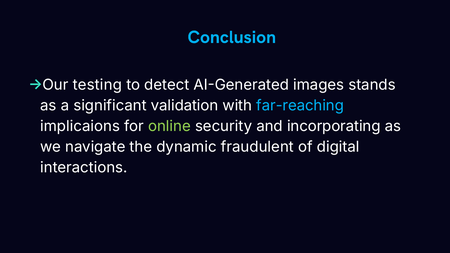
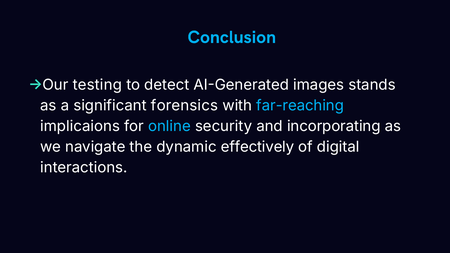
validation: validation -> forensics (184, 106)
online colour: light green -> light blue (169, 126)
fraudulent: fraudulent -> effectively (257, 147)
